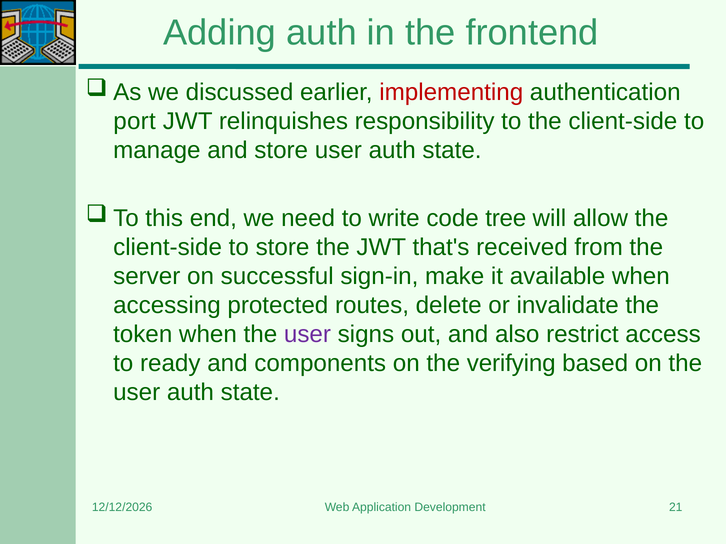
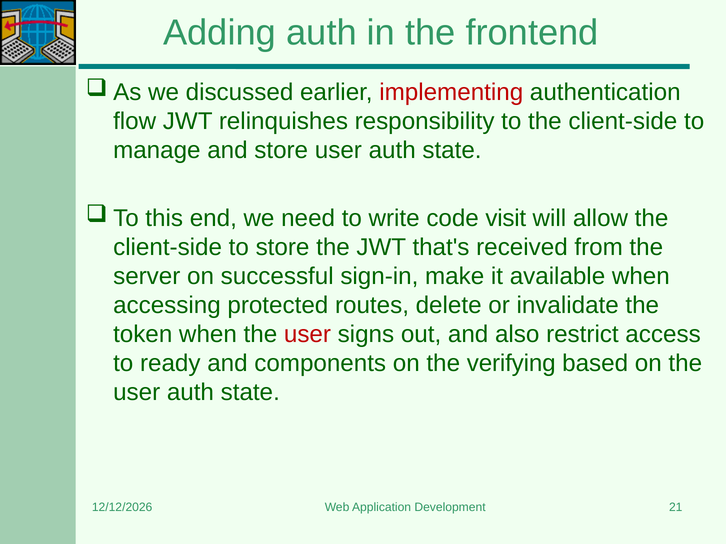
port: port -> flow (135, 121)
tree: tree -> visit (506, 218)
user colour: purple -> red (307, 334)
